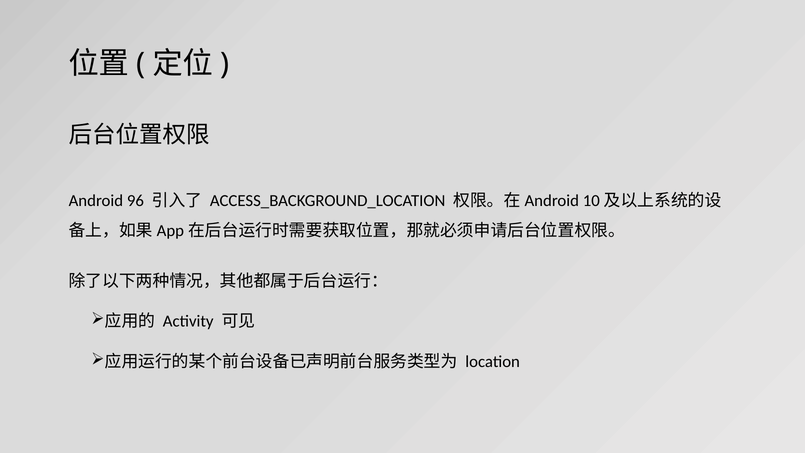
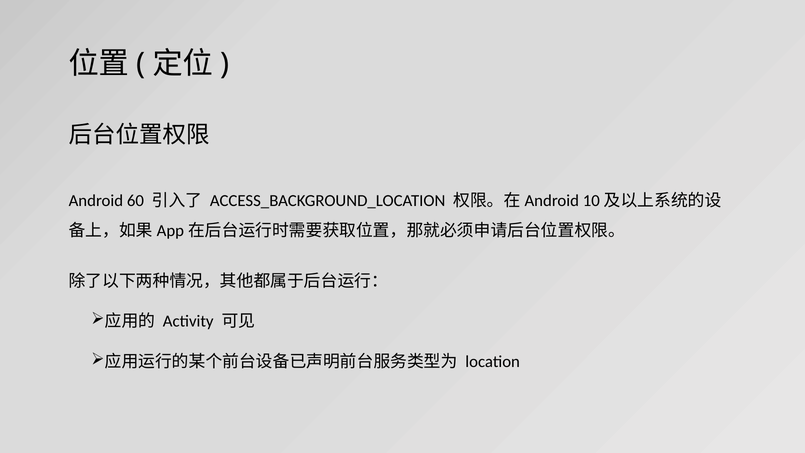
96: 96 -> 60 (135, 201)
